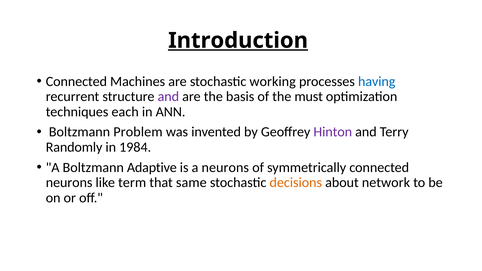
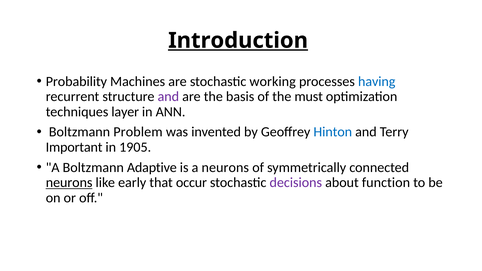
Connected: Connected -> Probability (76, 81)
each: each -> layer (125, 112)
Hinton colour: purple -> blue (333, 132)
Randomly: Randomly -> Important (74, 147)
1984: 1984 -> 1905 (135, 147)
neurons underline: none -> present (69, 183)
term: term -> early (132, 183)
same: same -> occur (191, 183)
decisions colour: orange -> purple (296, 183)
network: network -> function (386, 183)
